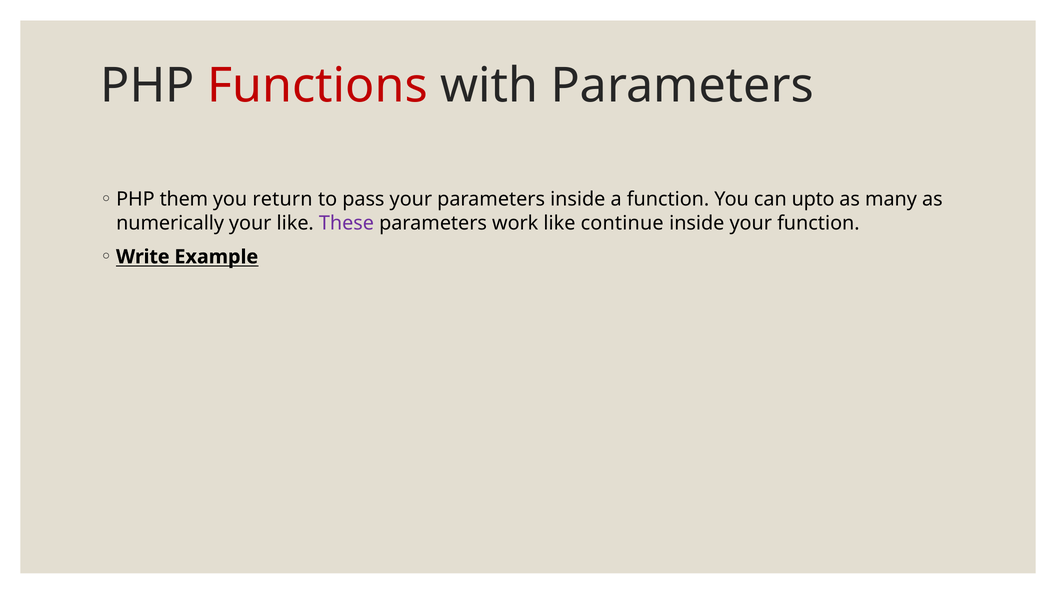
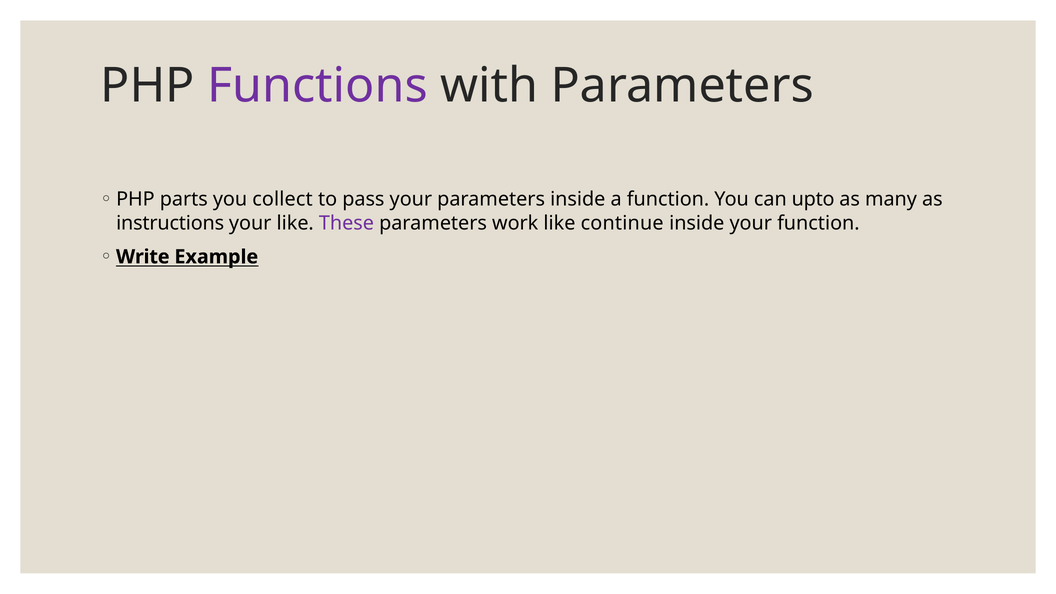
Functions colour: red -> purple (317, 86)
them: them -> parts (184, 199)
return: return -> collect (283, 199)
numerically: numerically -> instructions (170, 223)
